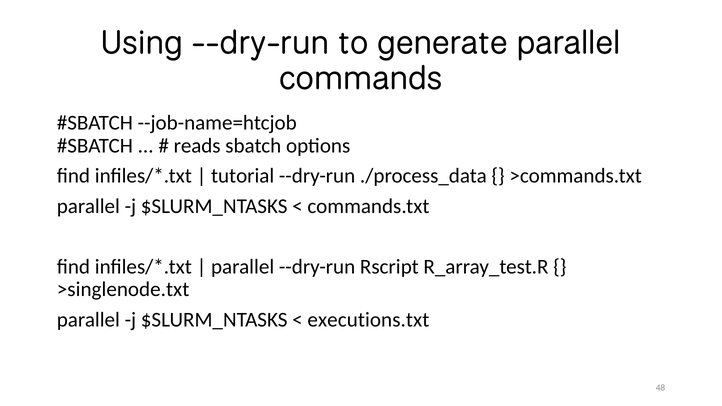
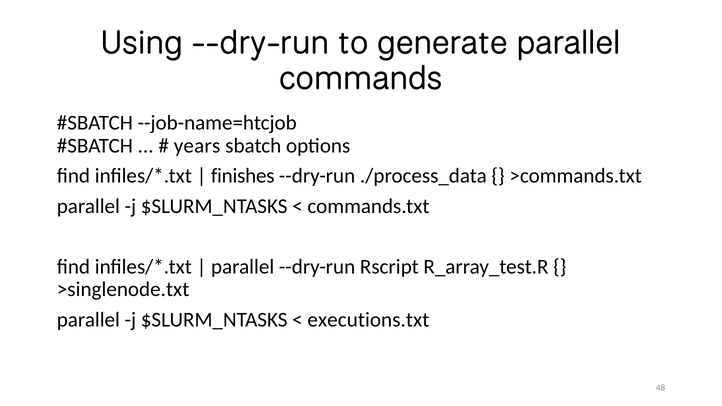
reads: reads -> years (197, 146)
tutorial: tutorial -> finishes (243, 176)
